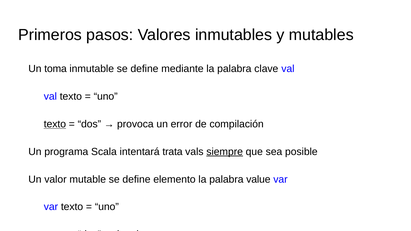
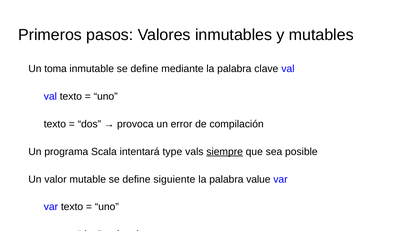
texto underline: present -> none (55, 124)
trata: trata -> type (172, 152)
elemento: elemento -> siguiente (174, 179)
